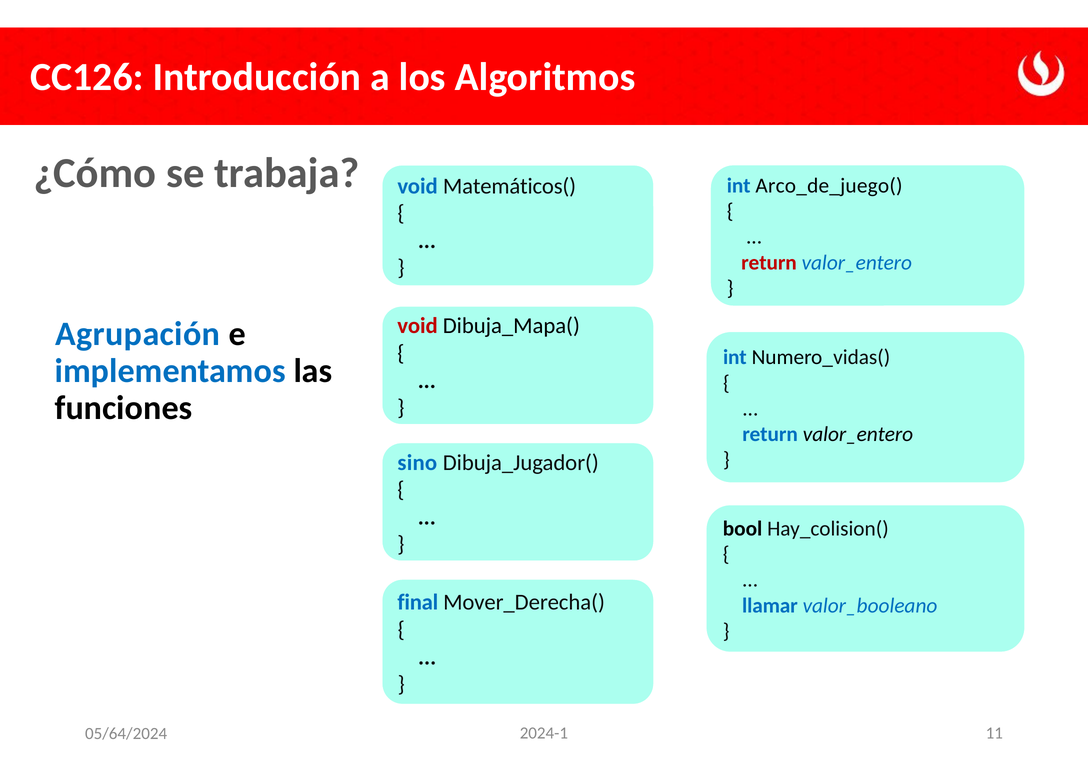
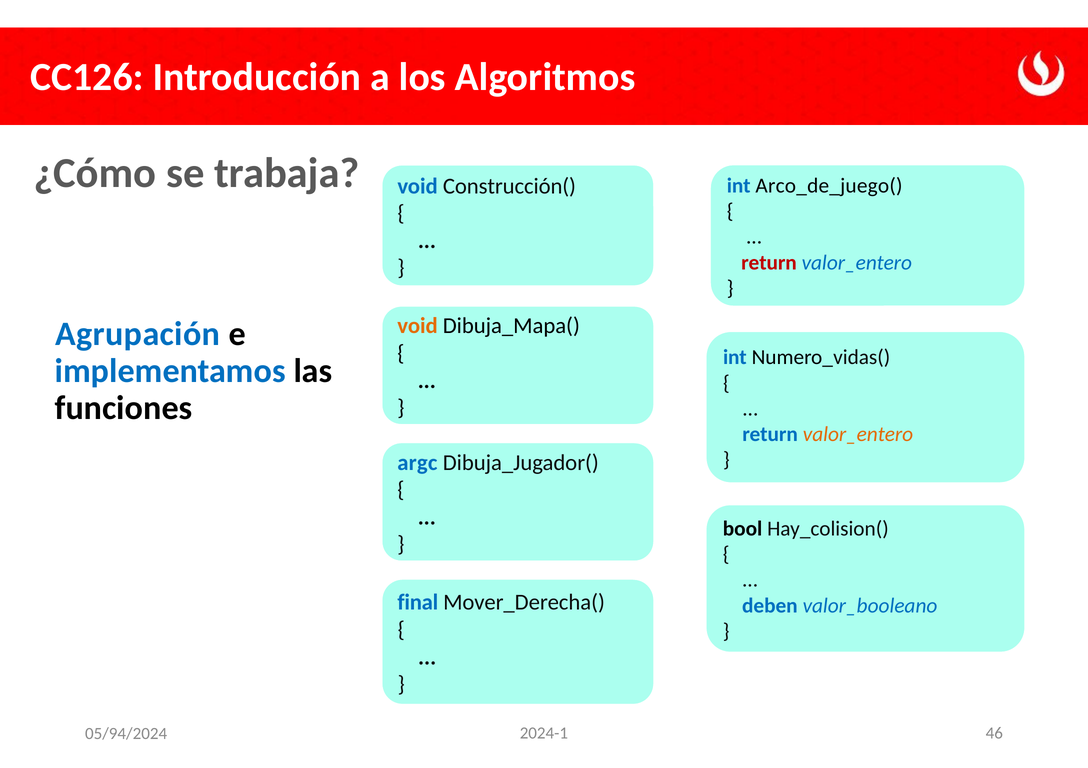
Matemáticos(: Matemáticos( -> Construcción( (509, 186)
void colour: red -> orange (418, 326)
valor_entero colour: black -> orange (858, 434)
sino: sino -> argc (417, 462)
llamar: llamar -> deben (770, 605)
11: 11 -> 46 (994, 733)
05/64/2024: 05/64/2024 -> 05/94/2024 (126, 733)
